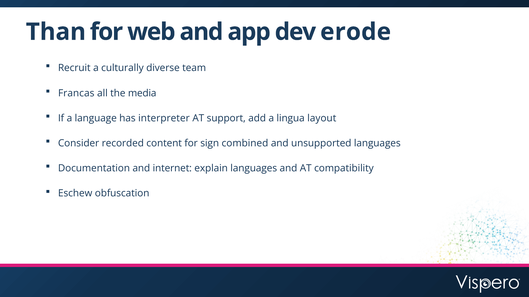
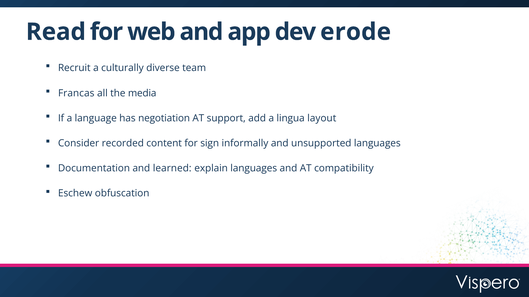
Than: Than -> Read (56, 32)
interpreter: interpreter -> negotiation (164, 118)
combined: combined -> informally (245, 143)
internet: internet -> learned (172, 169)
